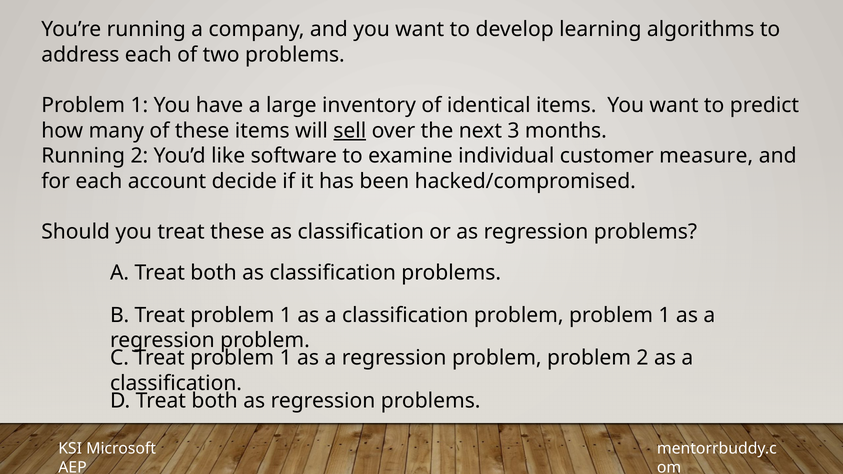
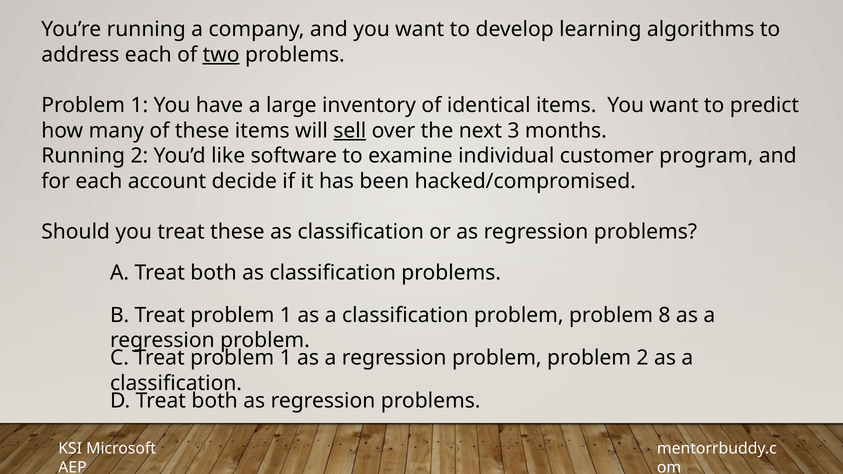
two underline: none -> present (221, 55)
measure: measure -> program (706, 156)
problem problem 1: 1 -> 8 (665, 315)
